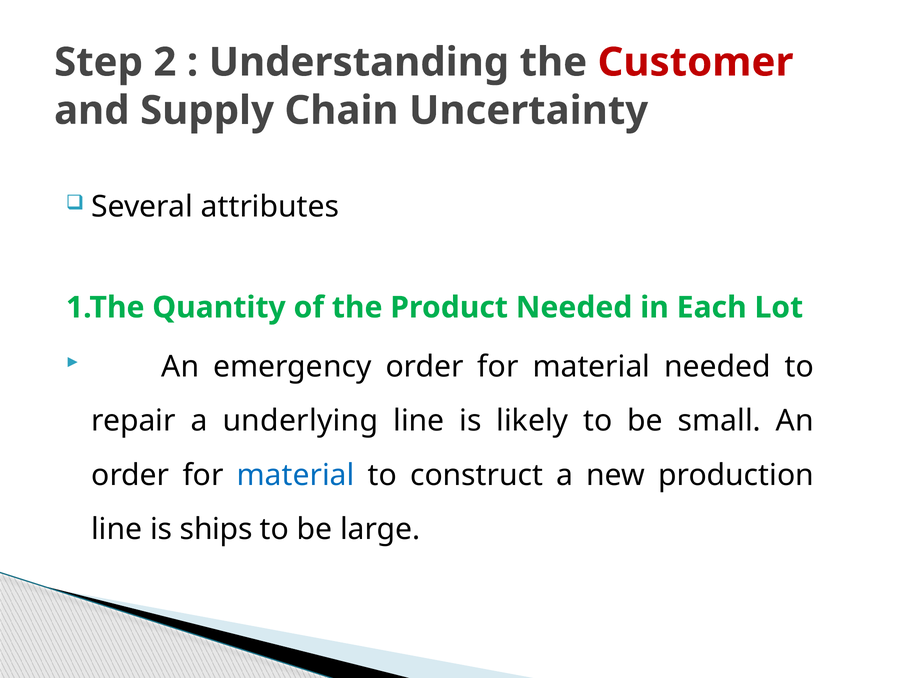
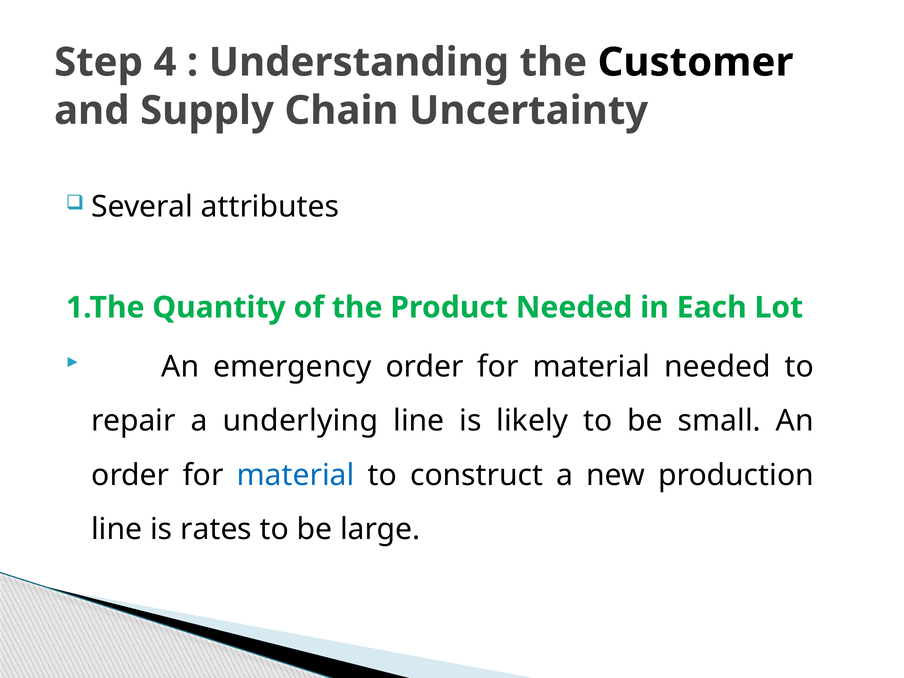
2: 2 -> 4 (165, 62)
Customer colour: red -> black (696, 62)
ships: ships -> rates (216, 529)
